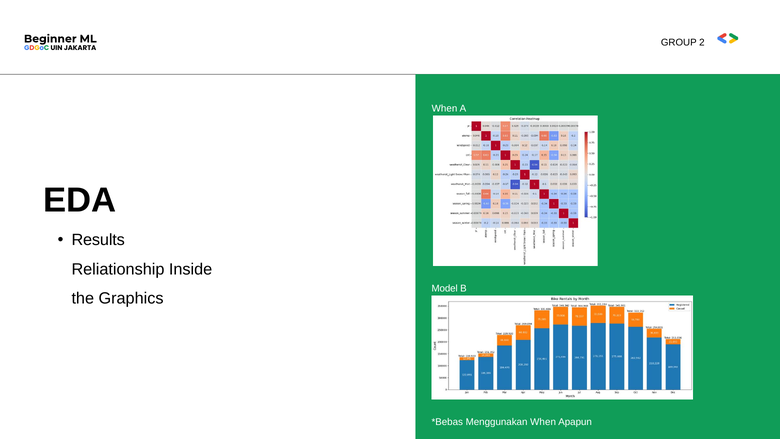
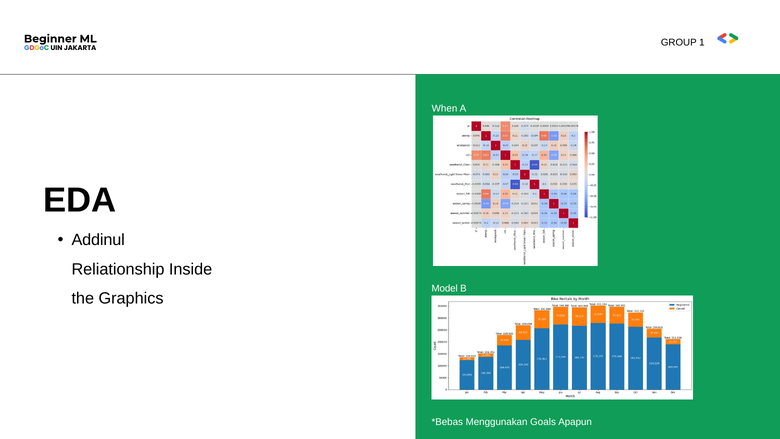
2: 2 -> 1 (702, 42)
Results: Results -> Addinul (98, 240)
Menggunakan When: When -> Goals (543, 422)
